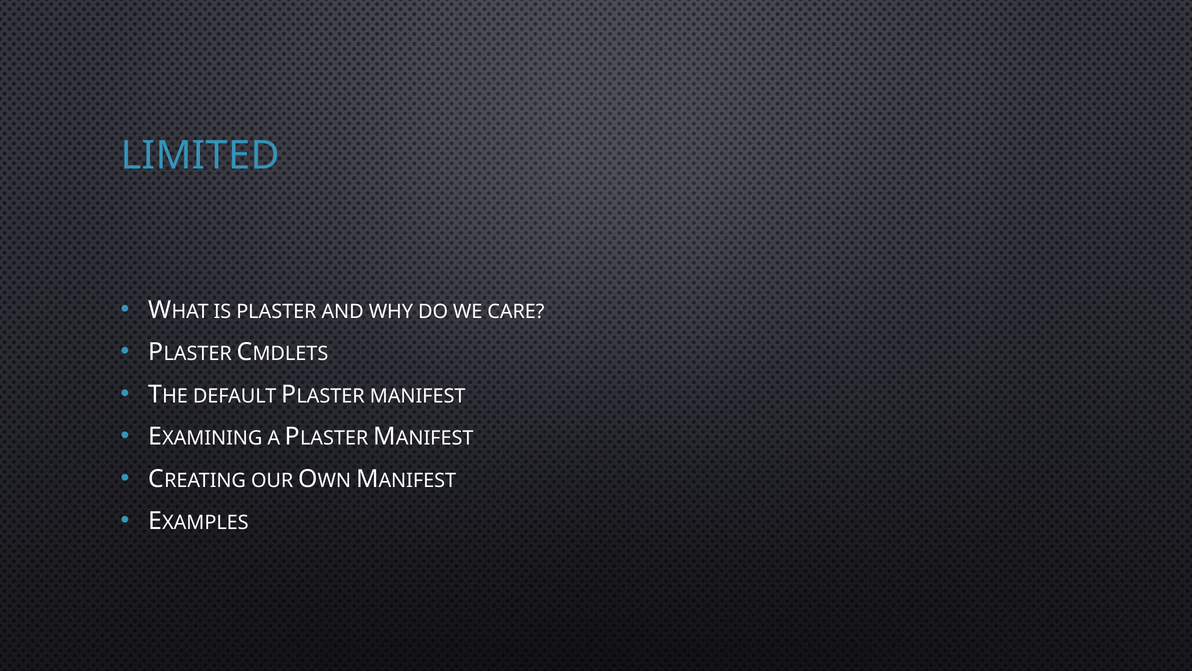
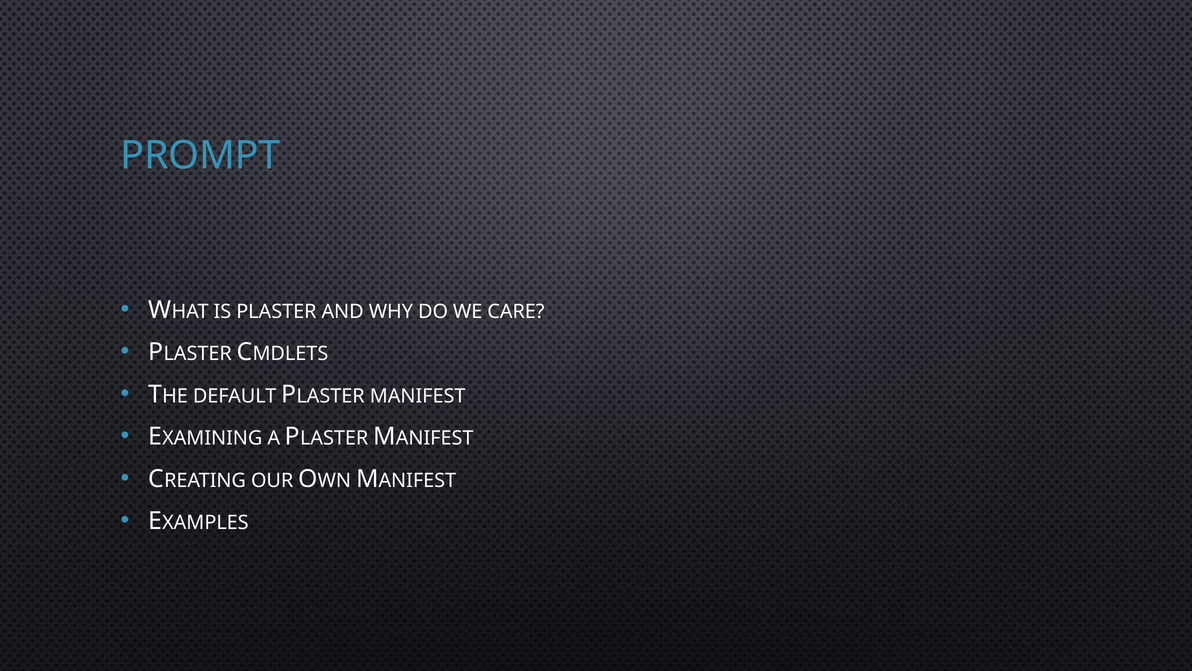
LIMITED: LIMITED -> PROMPT (200, 155)
